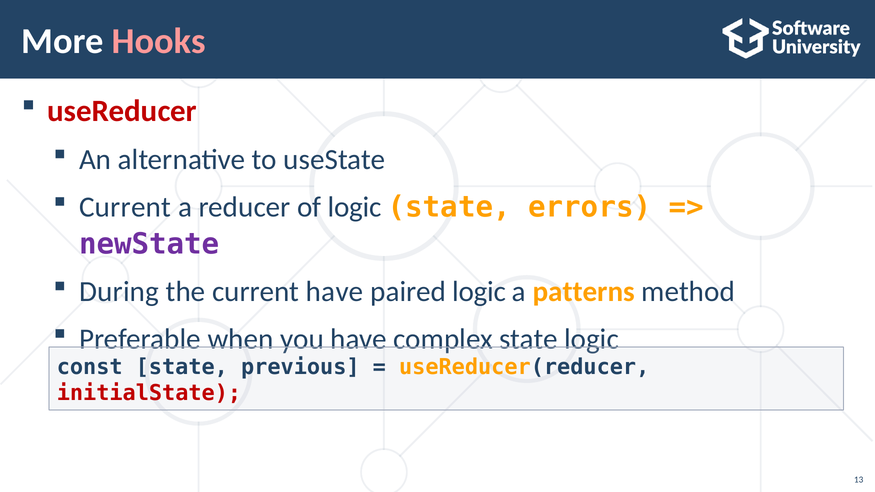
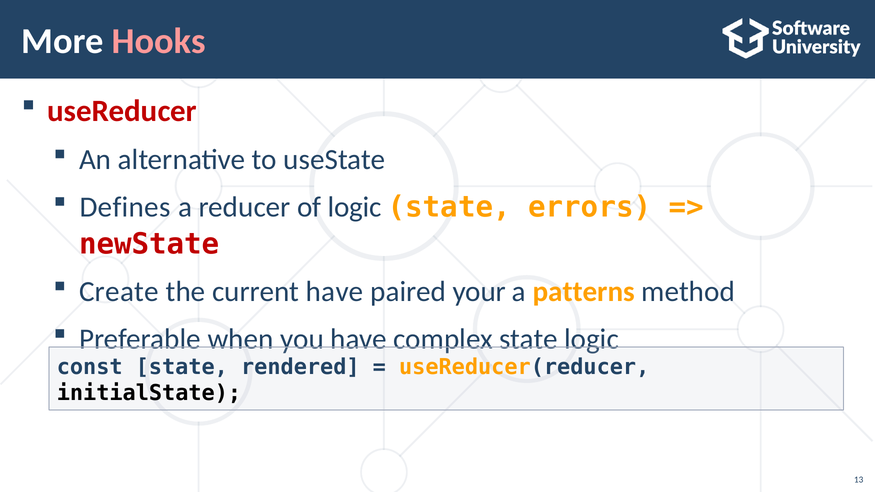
Current: Current -> Defines (125, 207)
newState colour: purple -> red (149, 244)
During: During -> Create (119, 292)
paired logic: logic -> your (479, 292)
previous: previous -> rendered (300, 367)
initialState colour: red -> black (149, 393)
